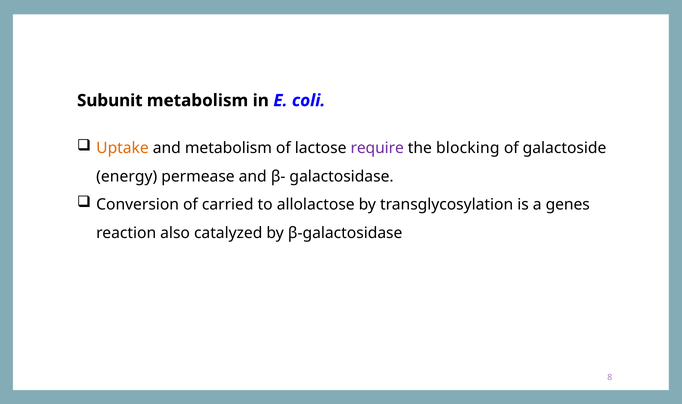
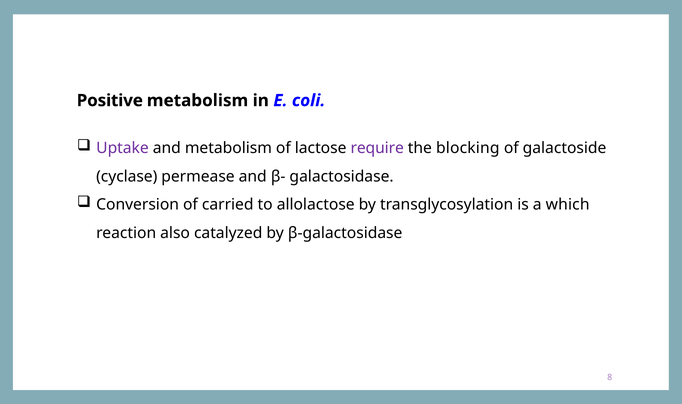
Subunit: Subunit -> Positive (110, 100)
Uptake colour: orange -> purple (123, 148)
energy: energy -> cyclase (127, 176)
genes: genes -> which (568, 204)
